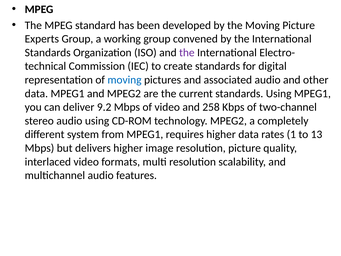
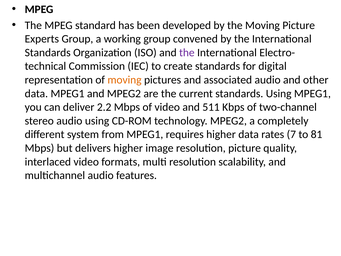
moving colour: blue -> orange (124, 80)
9.2: 9.2 -> 2.2 (104, 107)
258: 258 -> 511 (211, 107)
1: 1 -> 7 (291, 134)
13: 13 -> 81 (317, 134)
